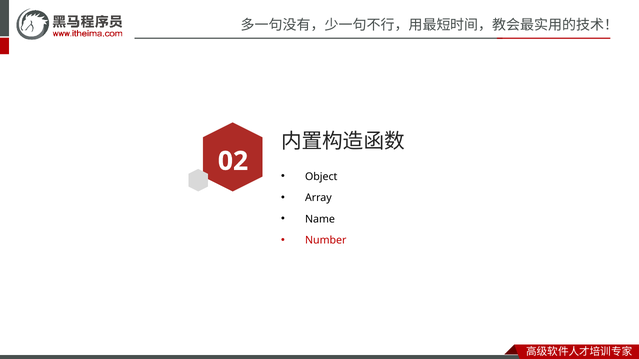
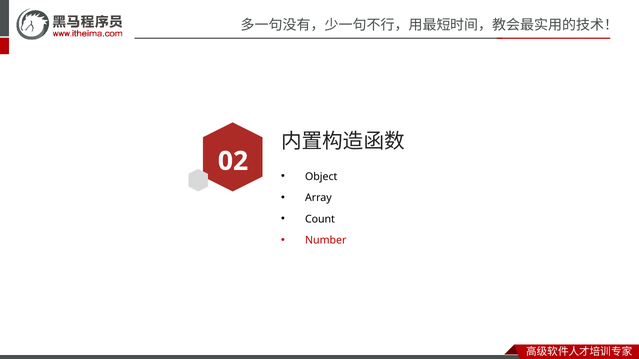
Name: Name -> Count (320, 219)
